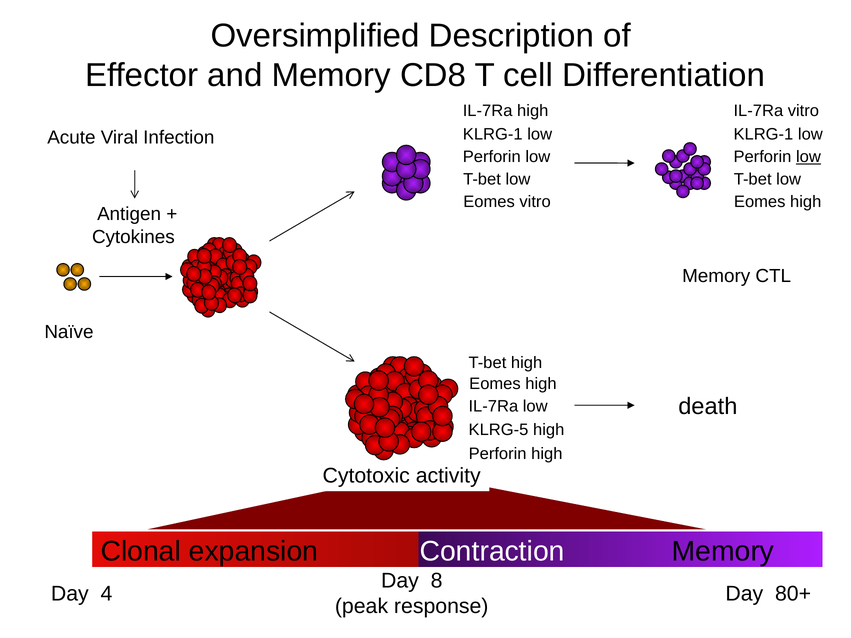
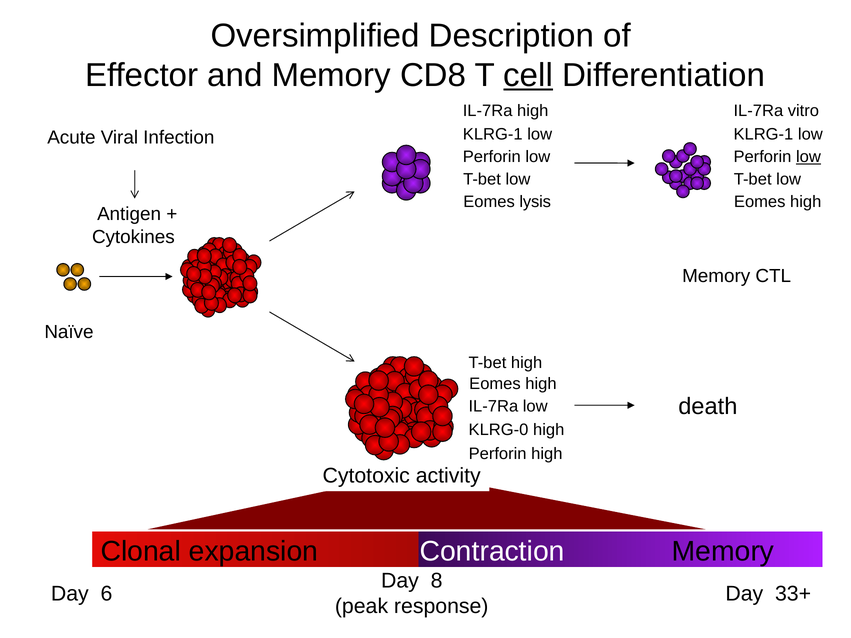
cell underline: none -> present (528, 75)
Eomes vitro: vitro -> lysis (535, 202)
KLRG-5: KLRG-5 -> KLRG-0 (499, 430)
4: 4 -> 6 (106, 594)
80+: 80+ -> 33+ (793, 594)
